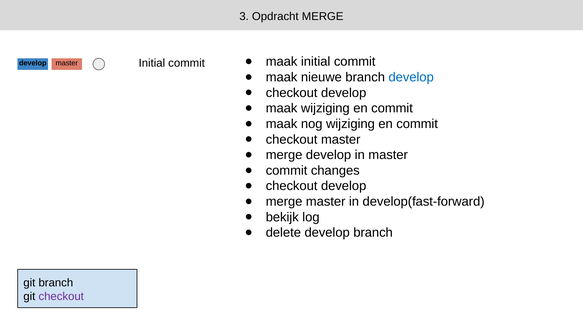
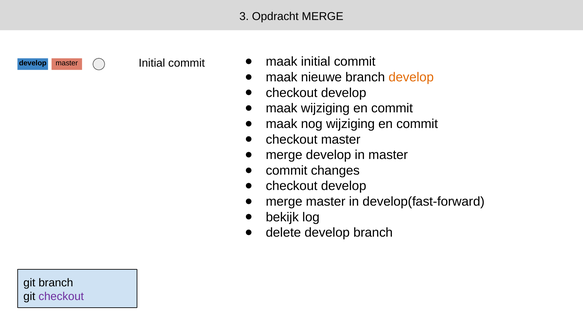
develop colour: blue -> orange (411, 77)
